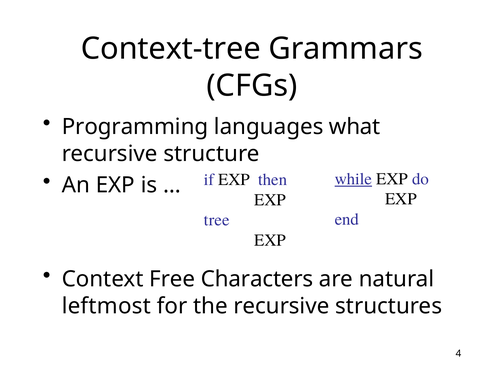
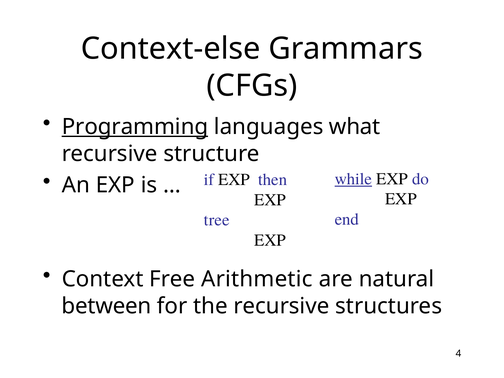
Context-tree: Context-tree -> Context-else (171, 49)
Programming underline: none -> present (135, 127)
Characters: Characters -> Arithmetic (257, 279)
leftmost: leftmost -> between (107, 306)
